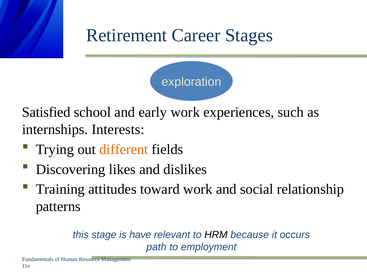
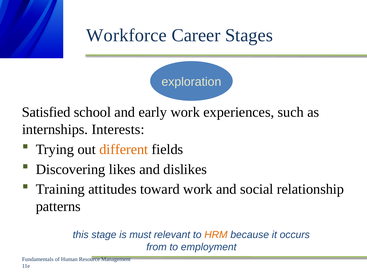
Retirement: Retirement -> Workforce (127, 35)
have: have -> must (140, 235)
HRM colour: black -> orange (216, 235)
path: path -> from (157, 247)
